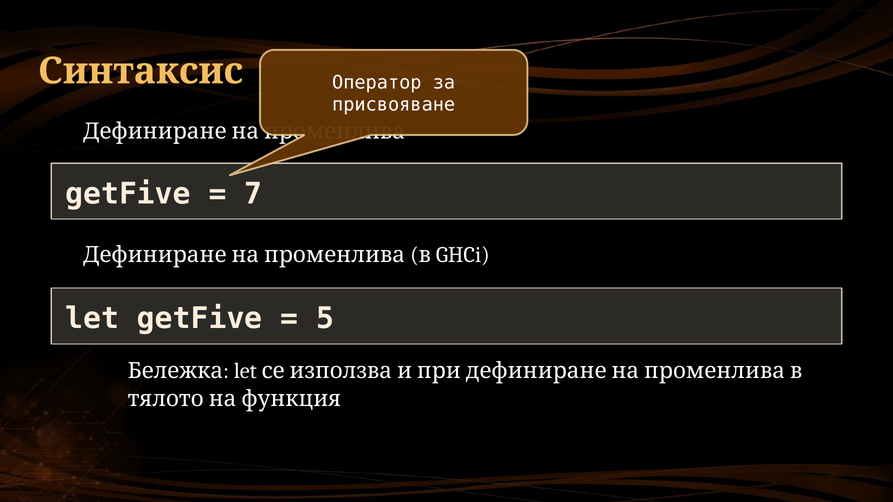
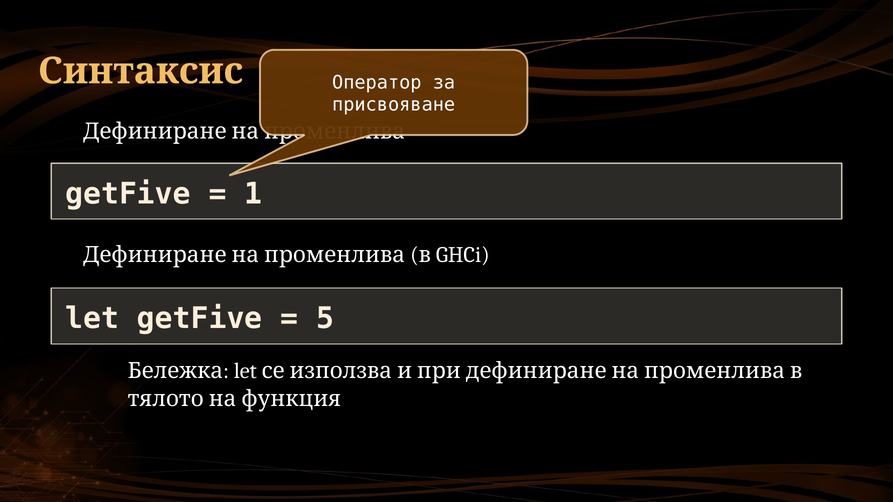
7: 7 -> 1 (253, 194)
